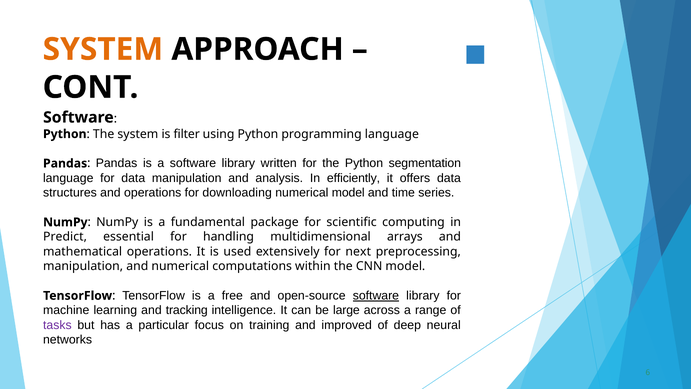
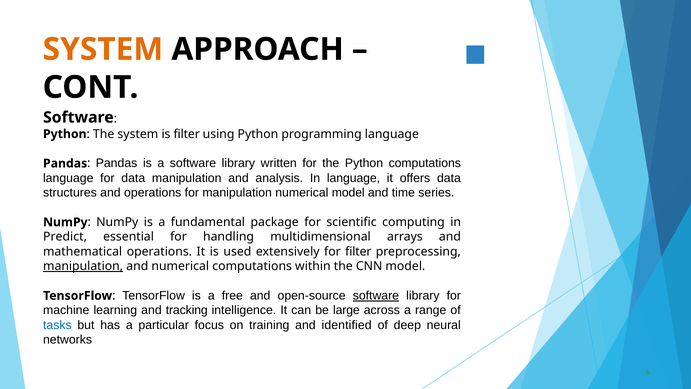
Python segmentation: segmentation -> computations (425, 163)
In efficiently: efficiently -> language (354, 178)
for downloading: downloading -> manipulation (237, 193)
for next: next -> filter (358, 251)
manipulation underline: none -> present (83, 266)
tasks colour: purple -> blue (57, 325)
improved: improved -> identified (347, 325)
